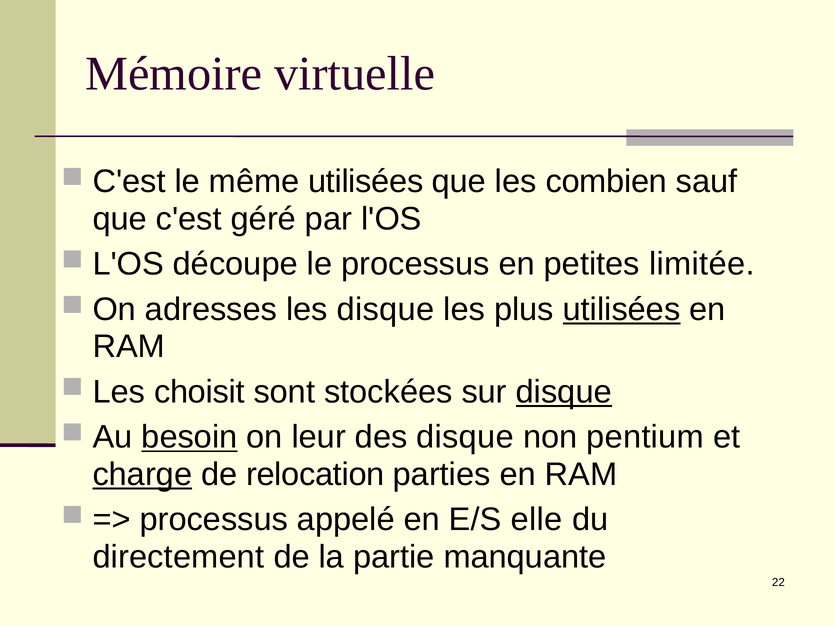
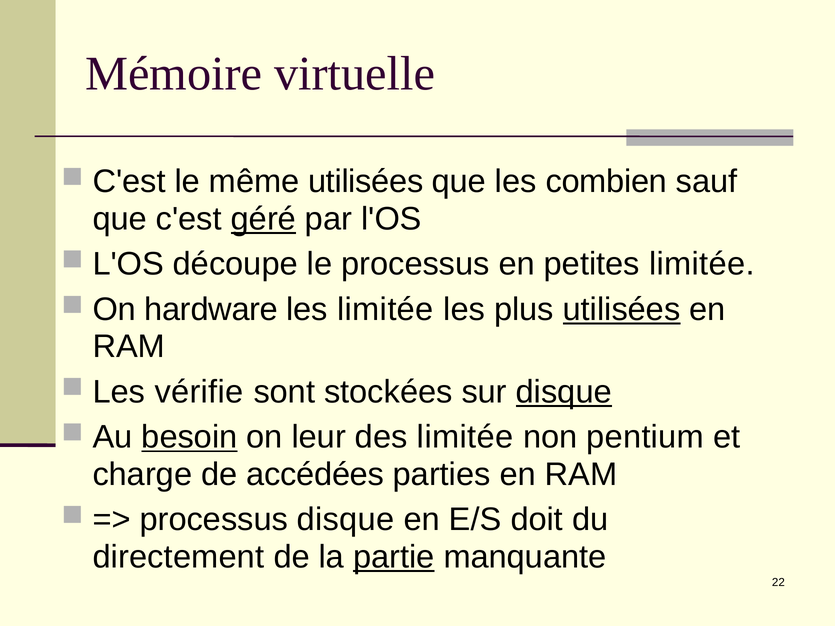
géré underline: none -> present (263, 219)
adresses: adresses -> hardware (211, 309)
les disque: disque -> limitée (385, 309)
choisit: choisit -> vérifie (199, 392)
des disque: disque -> limitée (465, 437)
charge underline: present -> none (142, 475)
relocation: relocation -> accédées (315, 475)
processus appelé: appelé -> disque (346, 520)
elle: elle -> doit (537, 520)
partie underline: none -> present (394, 557)
